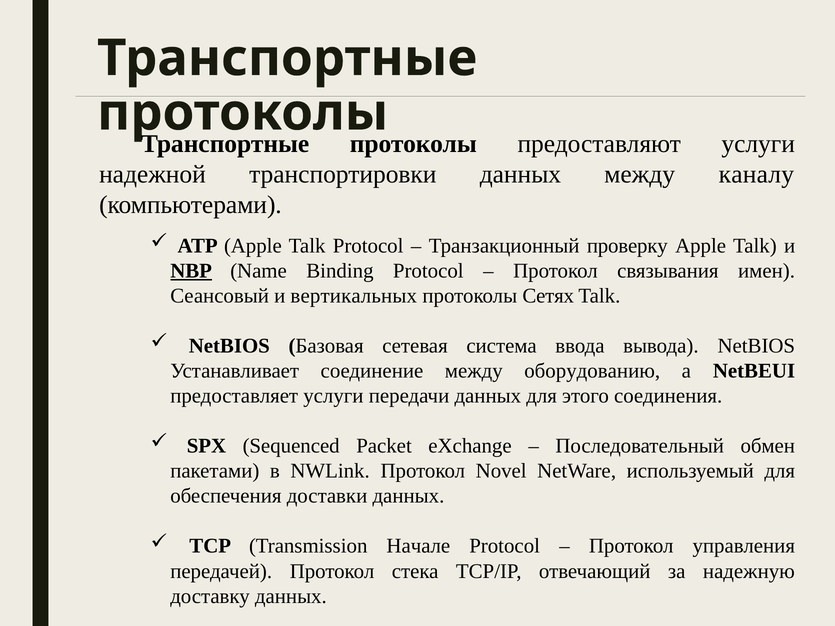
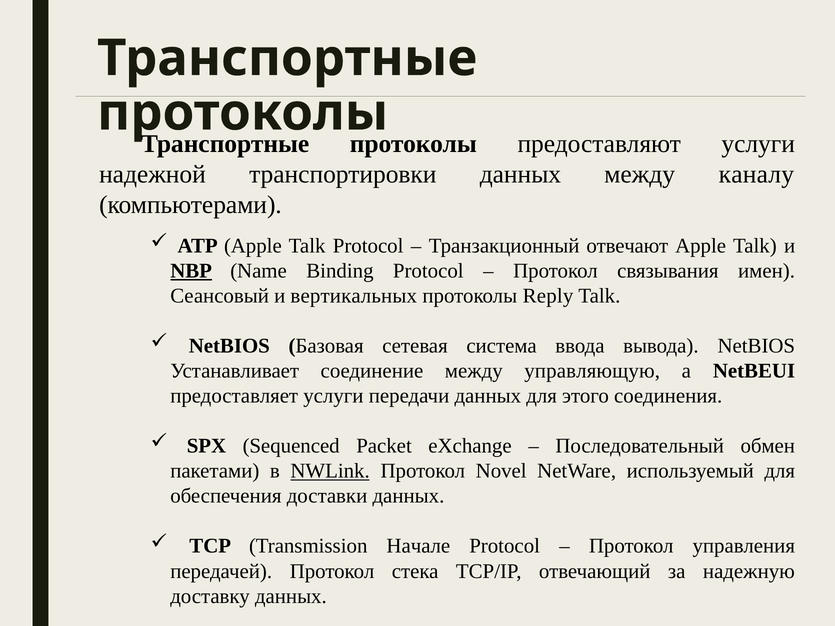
проверку: проверку -> отвечают (627, 246)
Сетях: Сетях -> Reply (548, 296)
оборудованию: оборудованию -> управляющую (592, 371)
NWLink underline: none -> present (330, 471)
